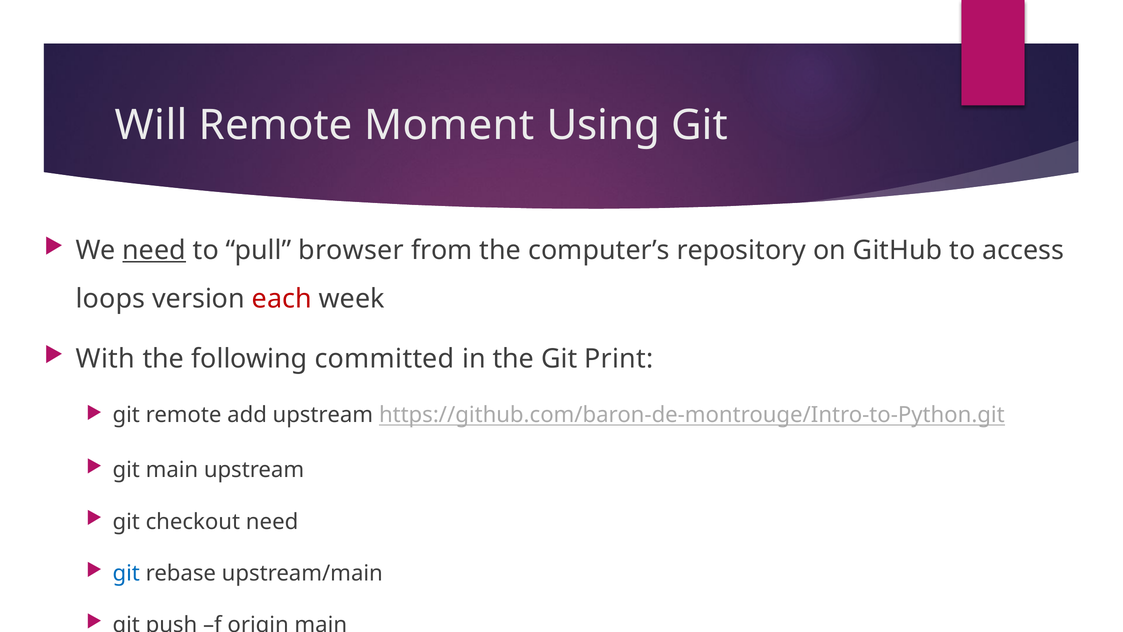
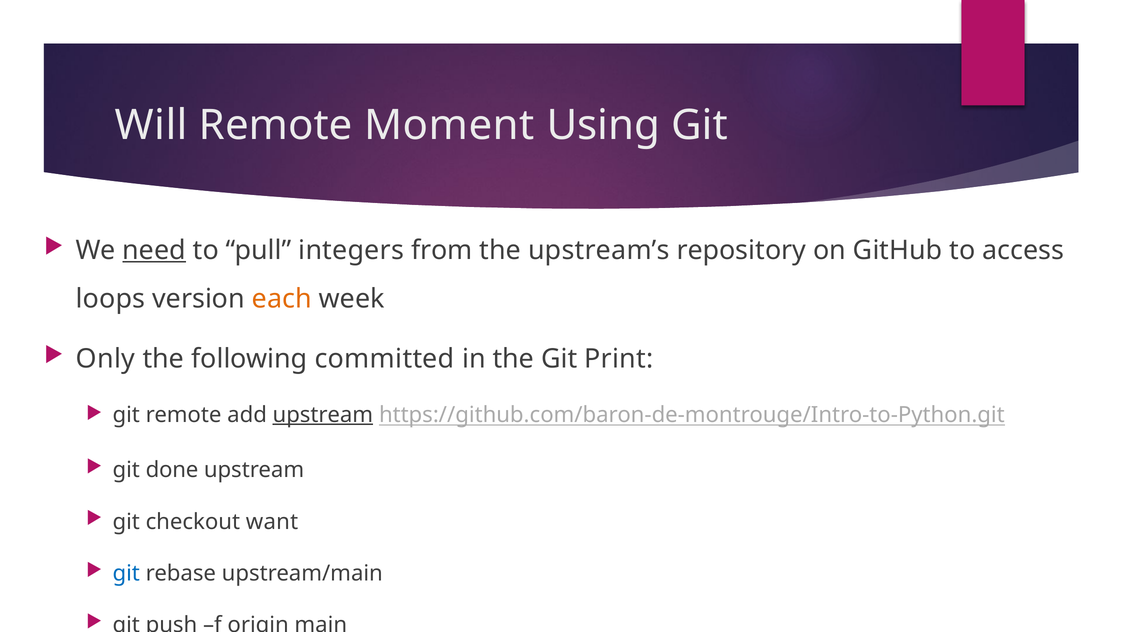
browser: browser -> integers (351, 250)
computer’s: computer’s -> upstream’s (599, 250)
each colour: red -> orange (282, 299)
With: With -> Only (105, 359)
upstream underline: none -> present (323, 415)
git main: main -> done (172, 470)
checkout need: need -> want (272, 521)
